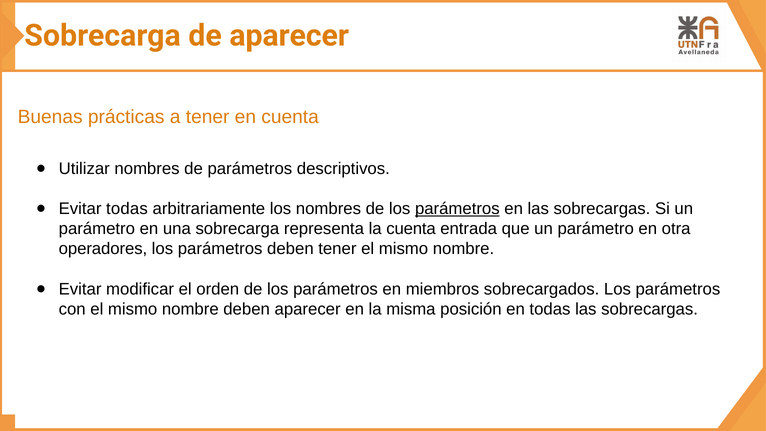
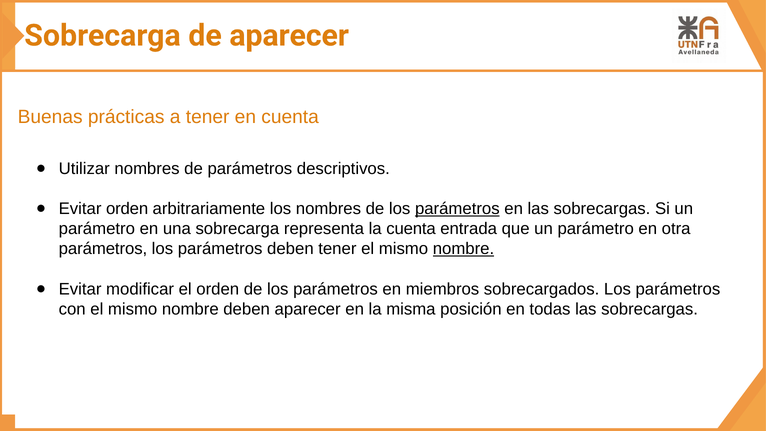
Evitar todas: todas -> orden (127, 209)
operadores: operadores -> parámetros (103, 249)
nombre underline: none -> present (463, 249)
